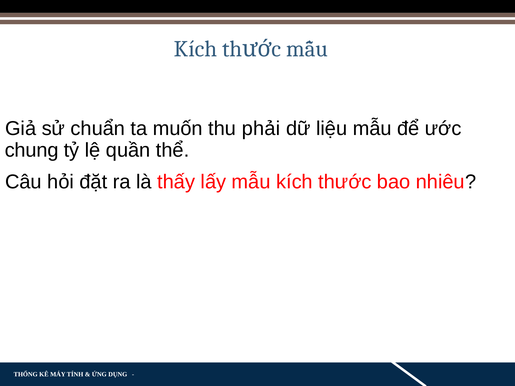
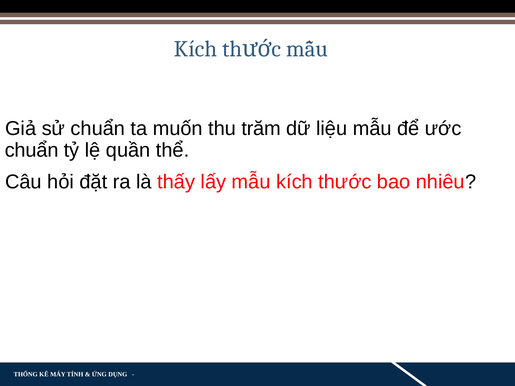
phải: phải -> trăm (261, 129)
chung: chung -> chuẩn (32, 150)
